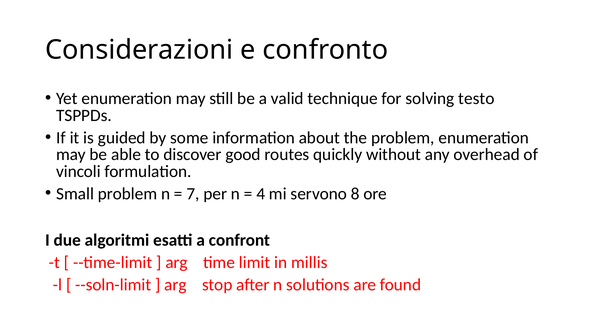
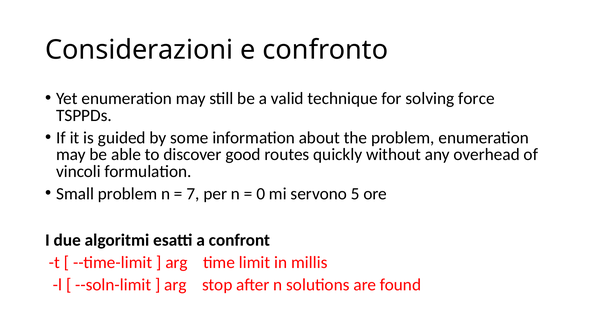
testo: testo -> force (476, 99)
4: 4 -> 0 (261, 194)
8: 8 -> 5 (355, 194)
